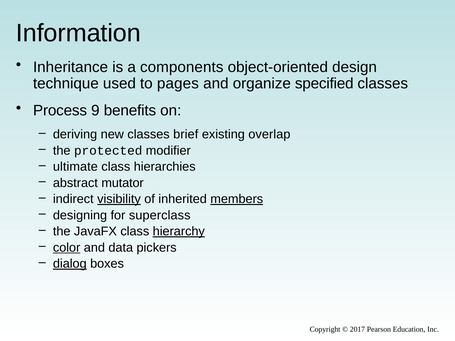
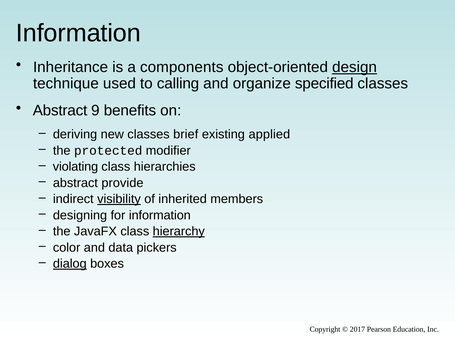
design underline: none -> present (355, 67)
pages: pages -> calling (178, 84)
Process: Process -> Abstract (60, 111)
overlap: overlap -> applied (269, 135)
ultimate: ultimate -> violating (75, 167)
mutator: mutator -> provide (122, 183)
members underline: present -> none (237, 199)
for superclass: superclass -> information (160, 215)
color underline: present -> none (67, 248)
